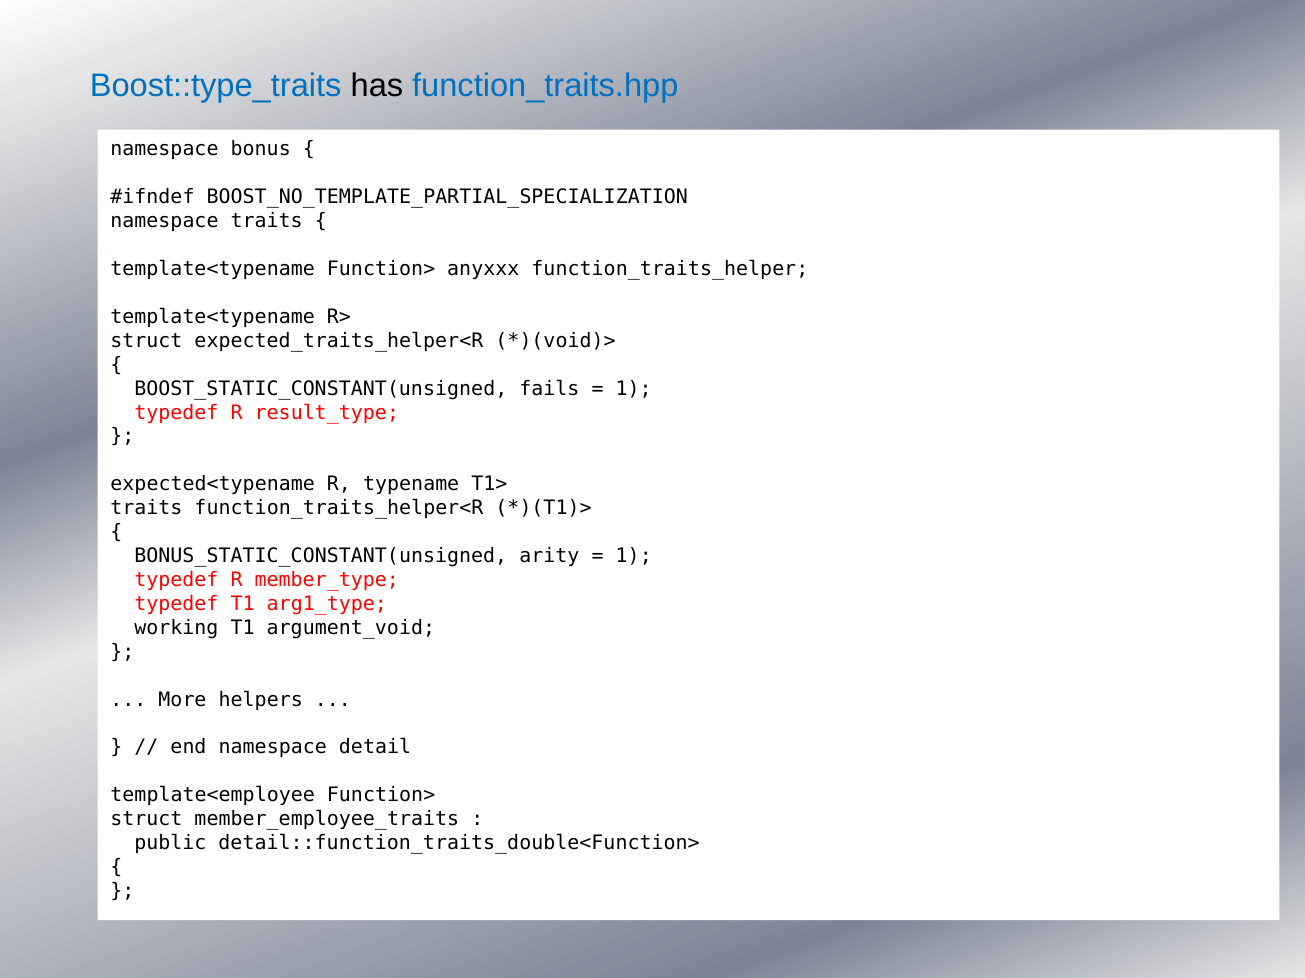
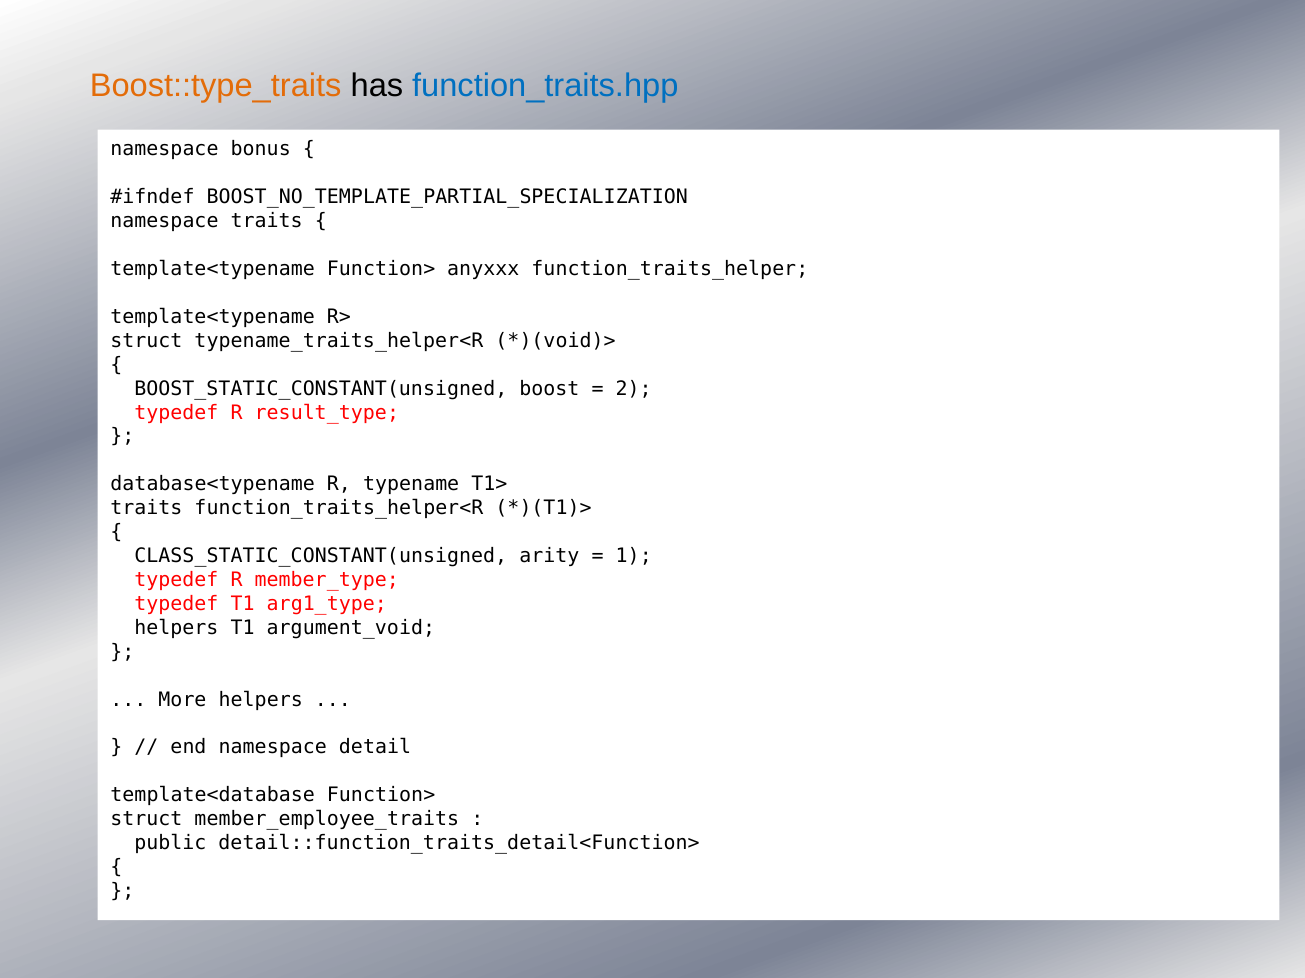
Boost::type_traits colour: blue -> orange (216, 86)
expected_traits_helper<R: expected_traits_helper<R -> typename_traits_helper<R (339, 341)
fails: fails -> boost (549, 389)
1: 1 -> 2 (634, 389)
expected<typename: expected<typename -> database<typename (213, 485)
BONUS_STATIC_CONSTANT(unsigned: BONUS_STATIC_CONSTANT(unsigned -> CLASS_STATIC_CONSTANT(unsigned (321, 556)
working: working -> helpers (176, 628)
template<employee: template<employee -> template<database (213, 796)
detail::function_traits_double<Function>: detail::function_traits_double<Function> -> detail::function_traits_detail<Function> (459, 844)
